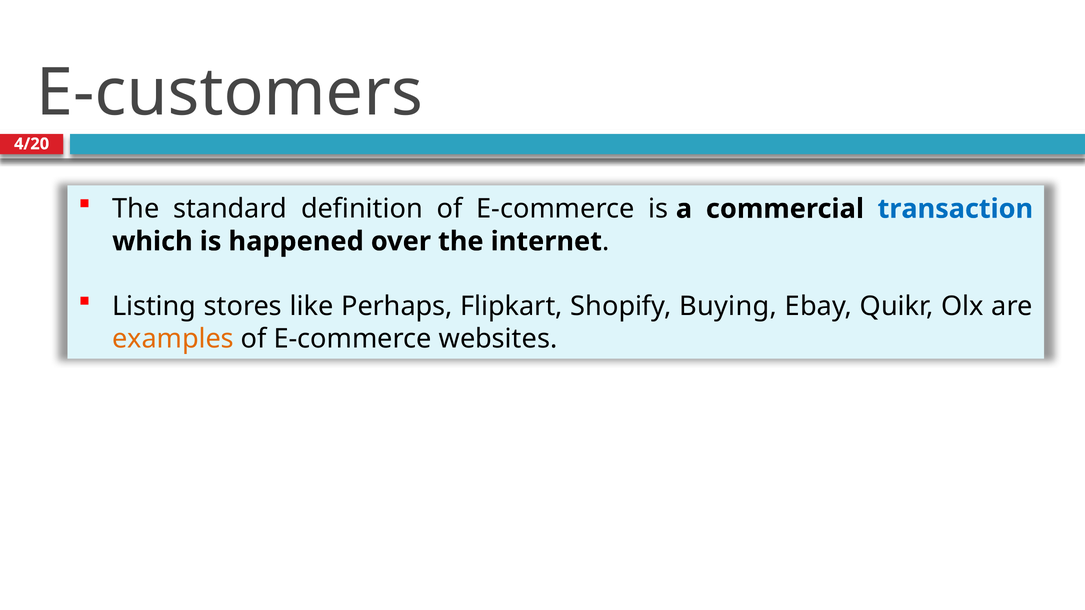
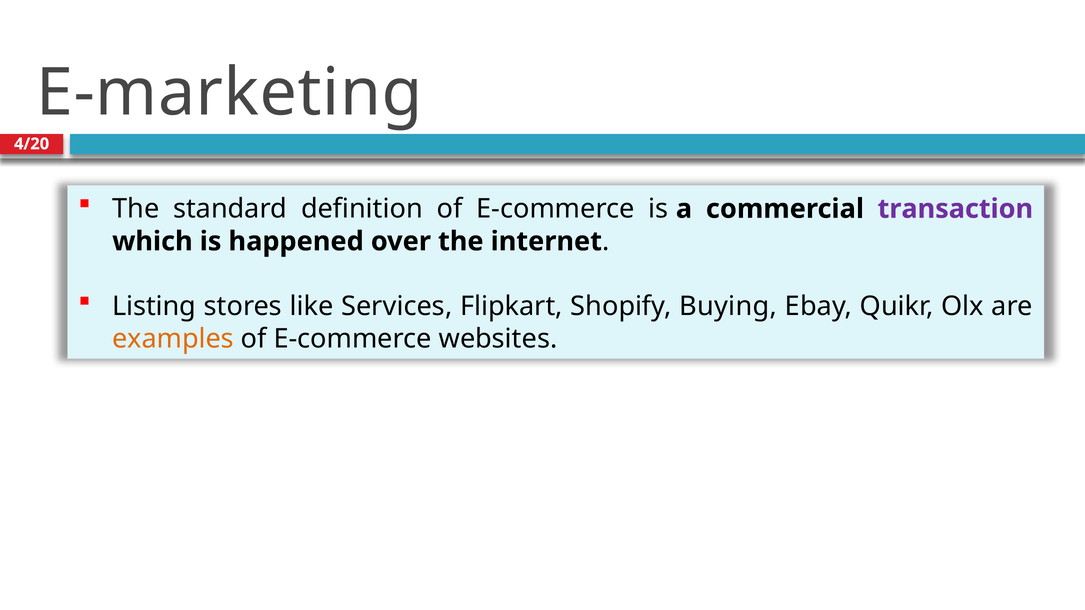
E-customers: E-customers -> E-marketing (229, 93)
transaction colour: blue -> purple (955, 209)
Perhaps: Perhaps -> Services (397, 307)
